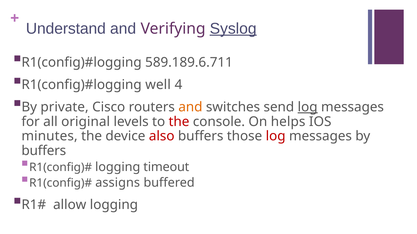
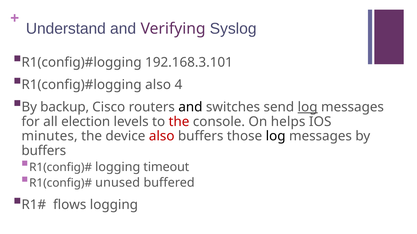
Syslog underline: present -> none (233, 29)
589.189.6.711: 589.189.6.711 -> 192.168.3.101 (189, 63)
well: well -> also (158, 85)
private: private -> backup (65, 107)
and colour: orange -> black (190, 107)
original: original -> election (86, 122)
log colour: red -> black (276, 136)
assigns: assigns -> unused (118, 183)
allow: allow -> flows (70, 205)
